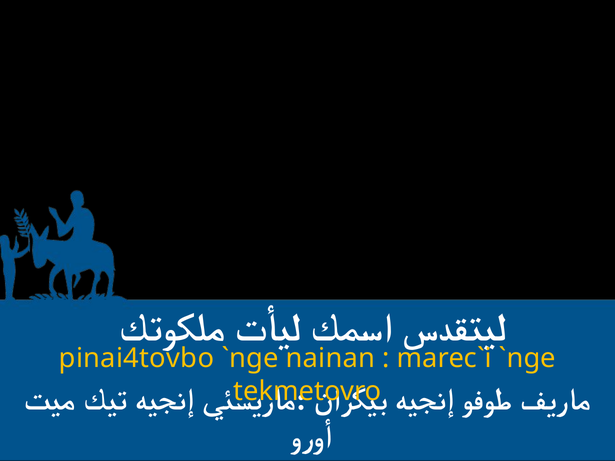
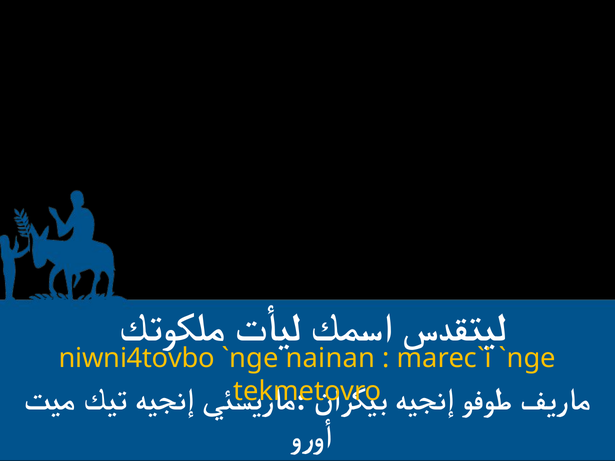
pinai4tovbo: pinai4tovbo -> niwni4tovbo (137, 358)
